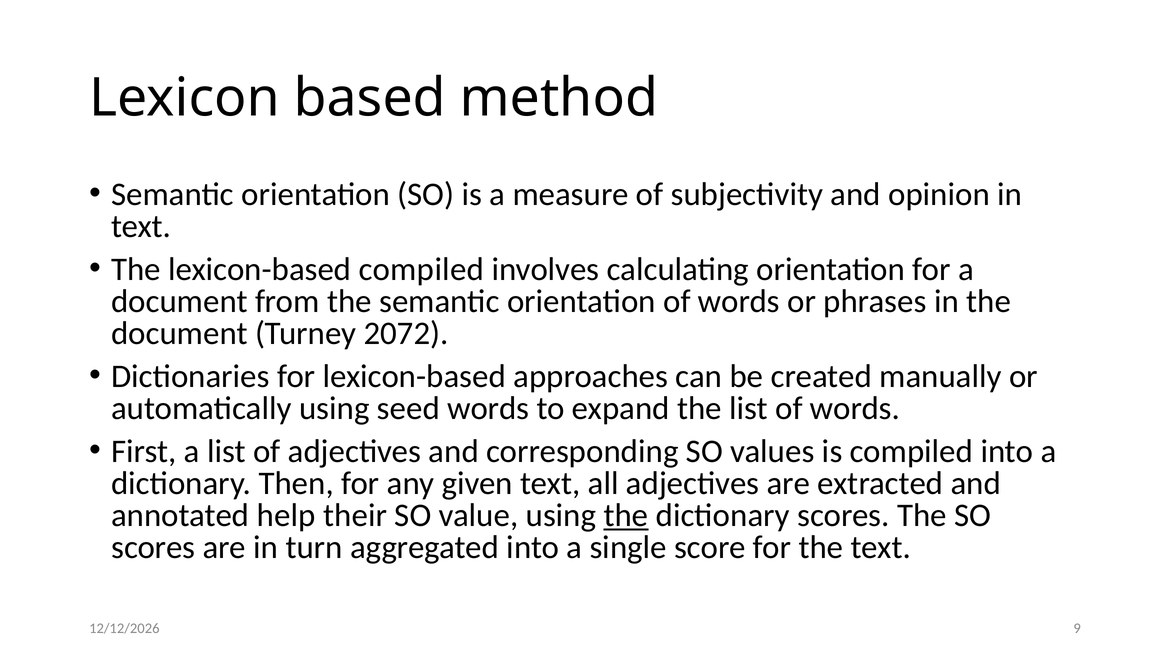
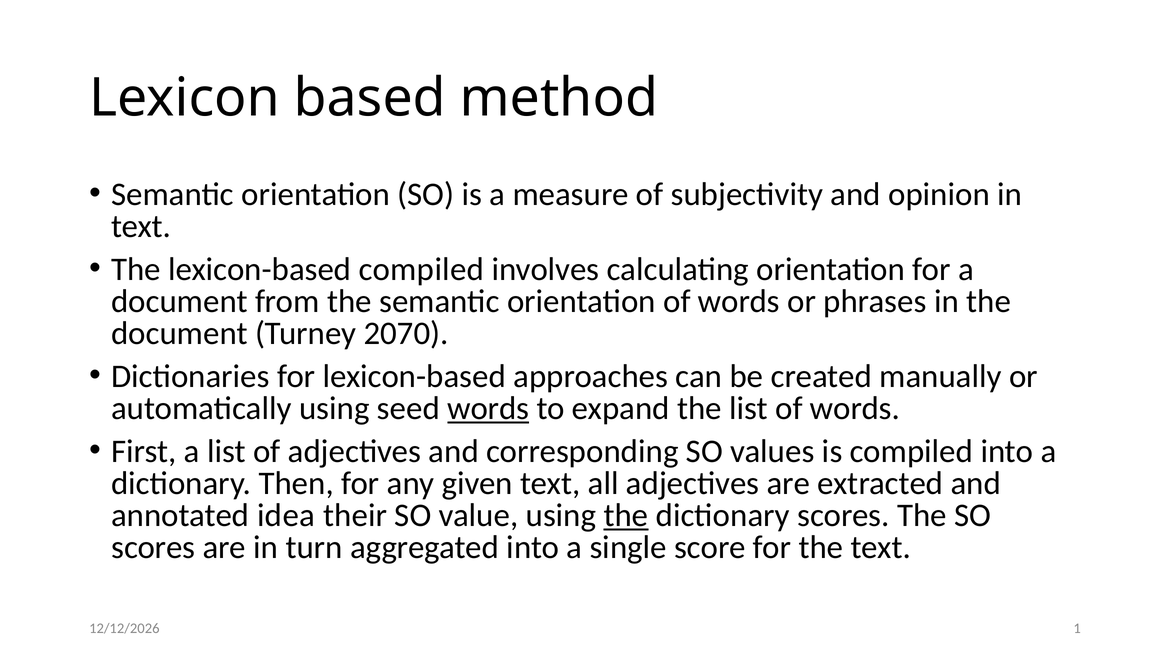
2072: 2072 -> 2070 (406, 333)
words underline: none -> present (488, 408)
help: help -> idea (286, 515)
9: 9 -> 1 (1077, 628)
